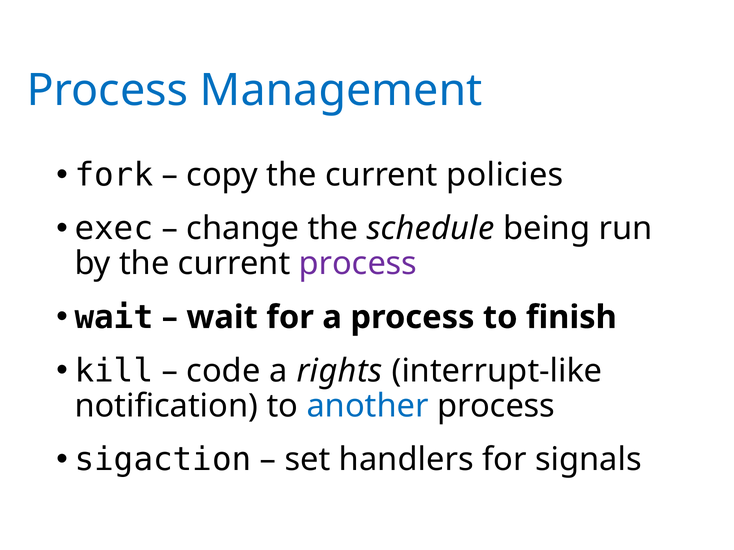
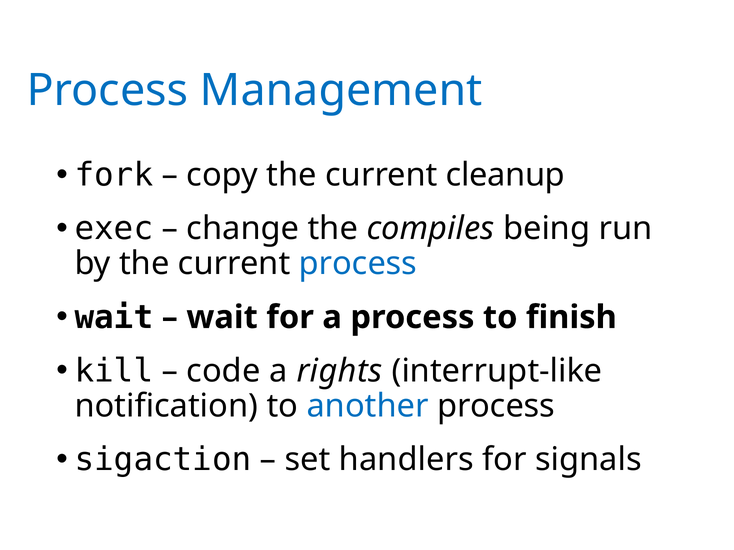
policies: policies -> cleanup (505, 175)
schedule: schedule -> compiles (431, 229)
process colour: purple -> blue (358, 264)
